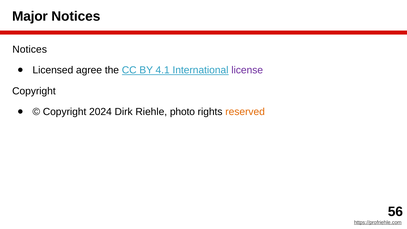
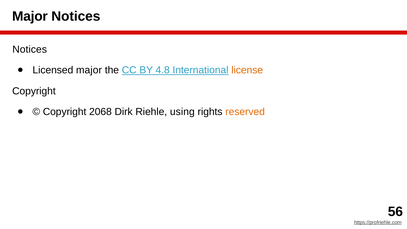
Licensed agree: agree -> major (89, 70)
4.1: 4.1 -> 4.8 (163, 70)
license colour: purple -> orange (247, 70)
2024: 2024 -> 2068 (100, 112)
photo: photo -> using (182, 112)
